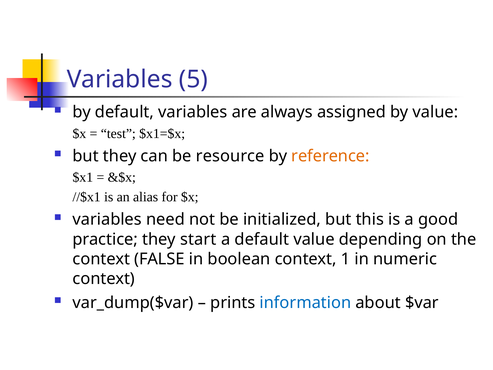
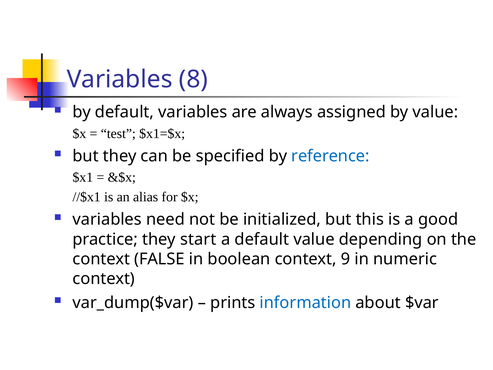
5: 5 -> 8 (193, 79)
resource: resource -> specified (230, 156)
reference colour: orange -> blue (330, 156)
1: 1 -> 9 (346, 259)
